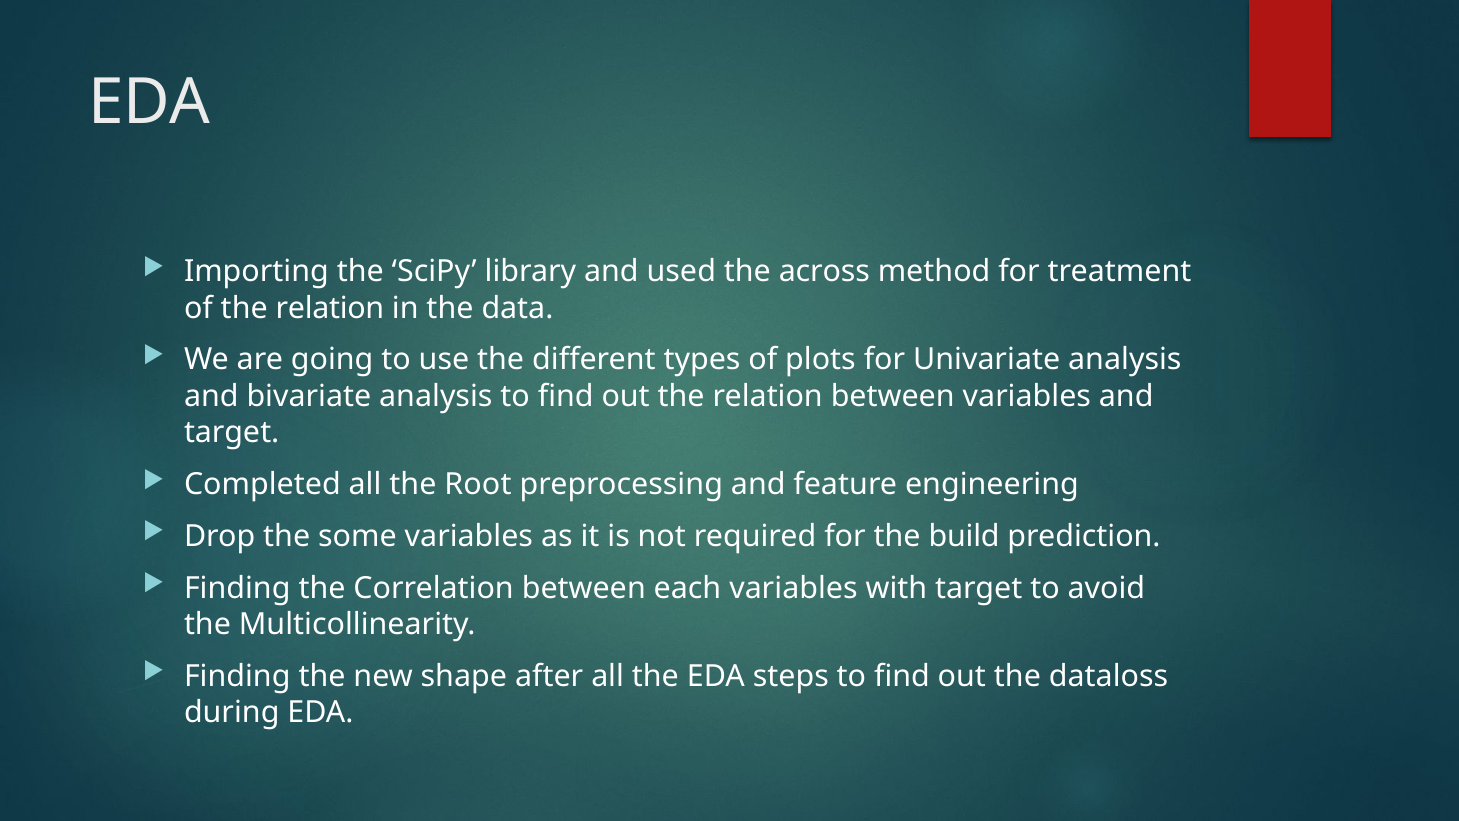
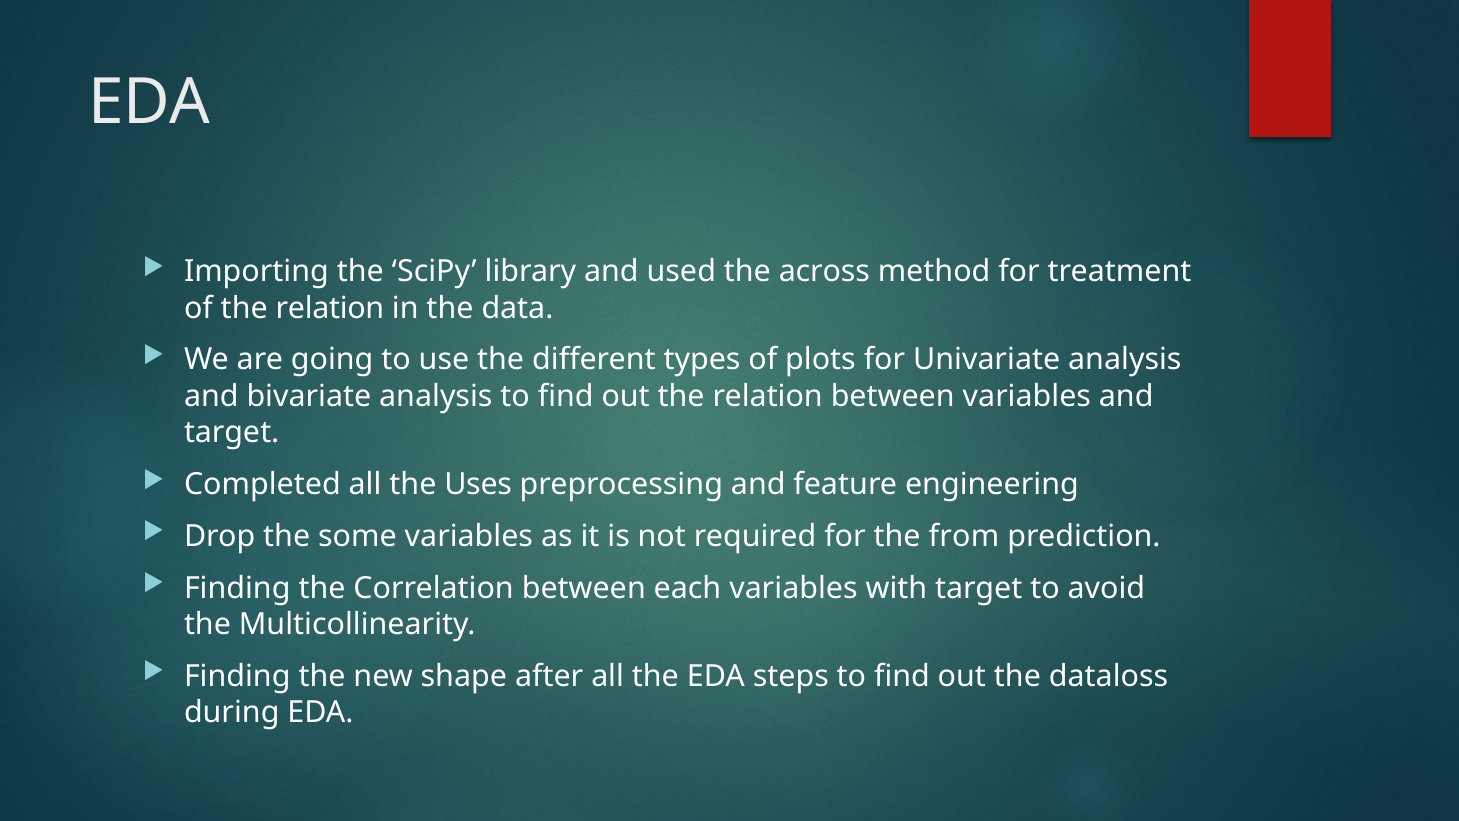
Root: Root -> Uses (478, 484)
build: build -> from (964, 536)
